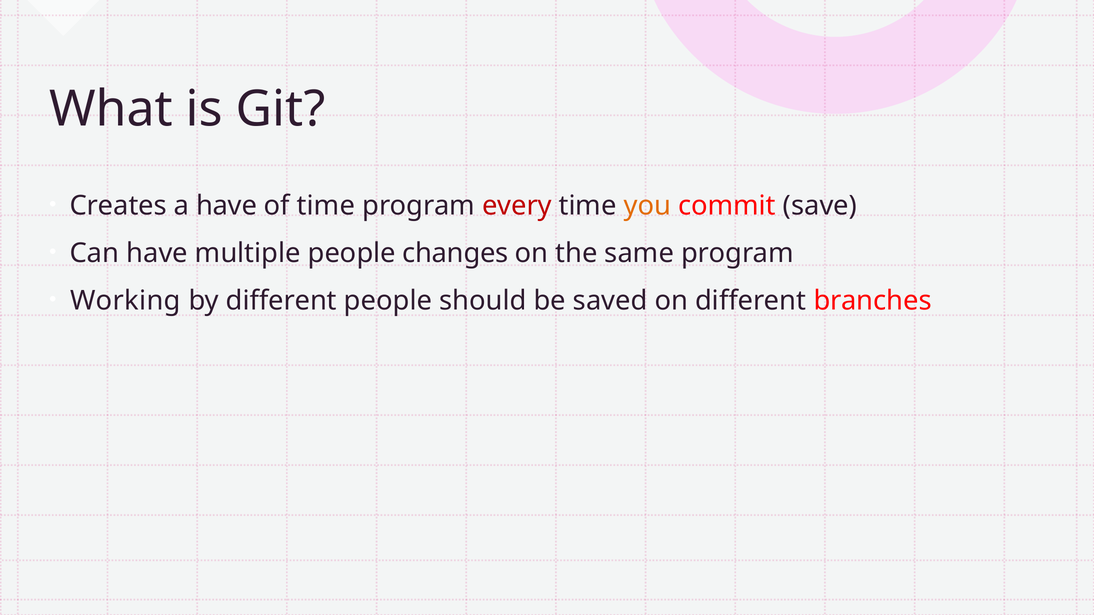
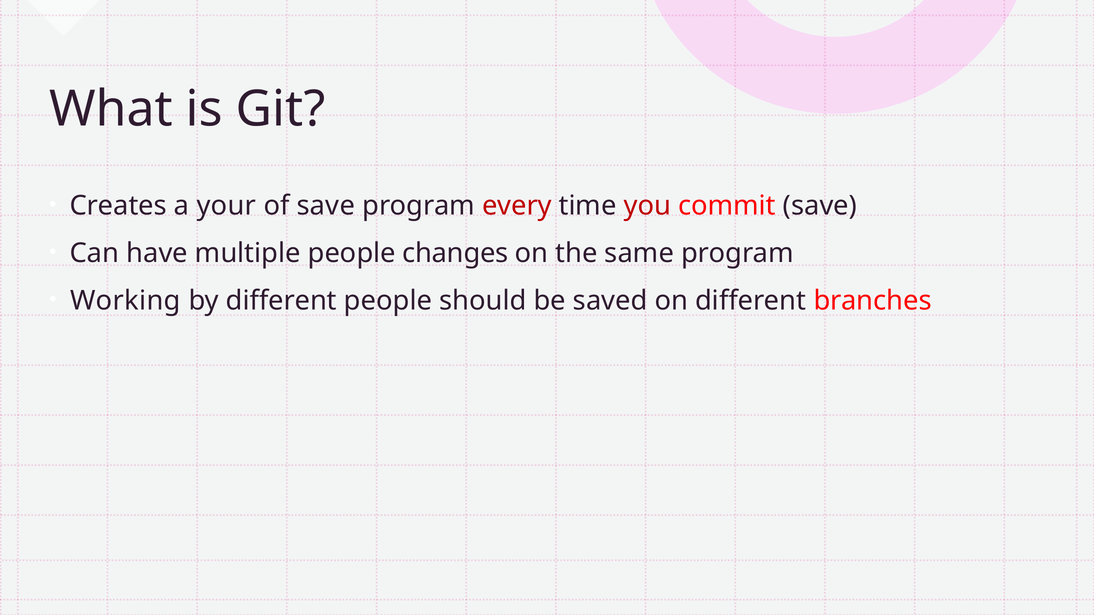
a have: have -> your (226, 206)
of time: time -> save (326, 206)
you colour: orange -> red (647, 206)
